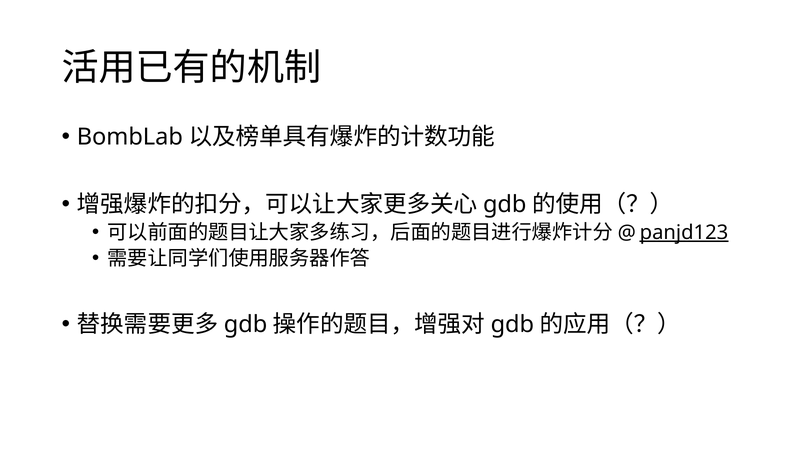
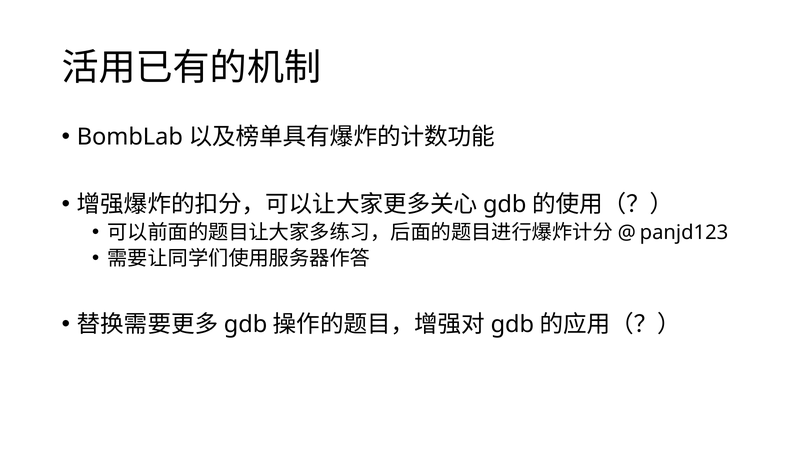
panjd123 underline: present -> none (684, 233)
